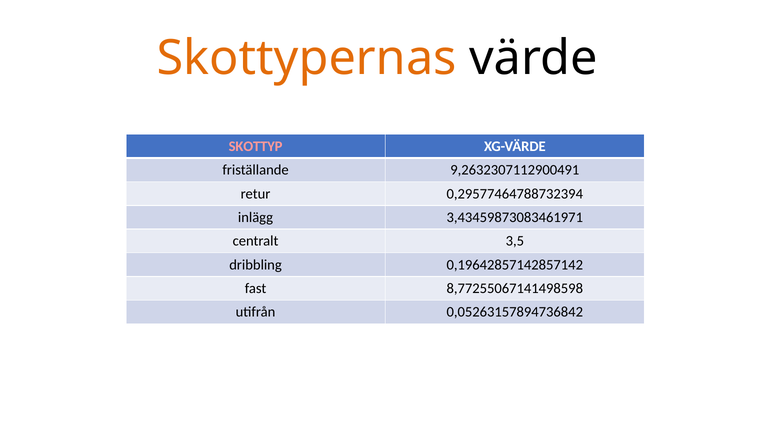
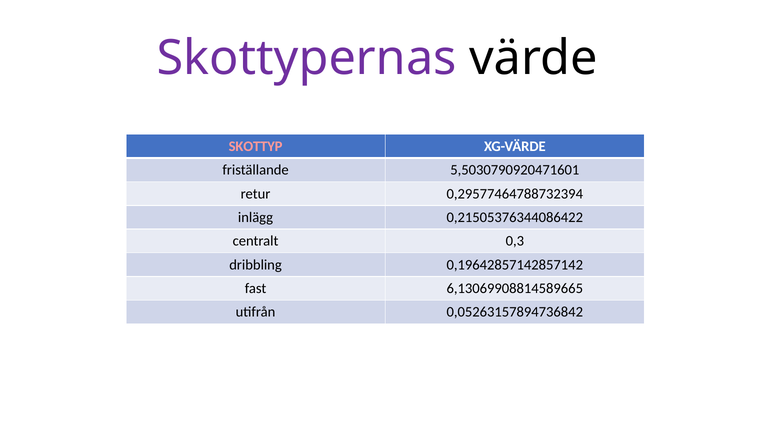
Skottypernas colour: orange -> purple (307, 58)
9,2632307112900491: 9,2632307112900491 -> 5,5030790920471601 (515, 170)
3,43459873083461971: 3,43459873083461971 -> 0,21505376344086422 (515, 217)
3,5: 3,5 -> 0,3 (515, 241)
8,77255067141498598: 8,77255067141498598 -> 6,13069908814589665 (515, 288)
